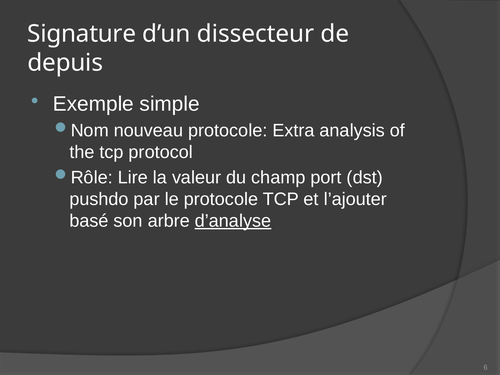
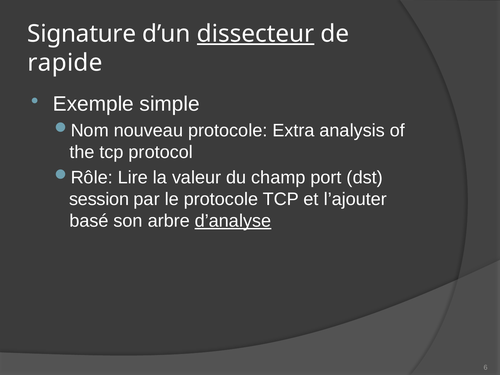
dissecteur underline: none -> present (256, 34)
depuis: depuis -> rapide (65, 63)
pushdo: pushdo -> session (99, 199)
